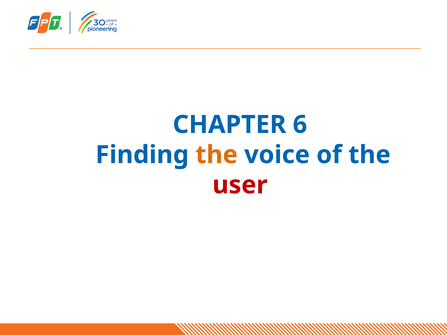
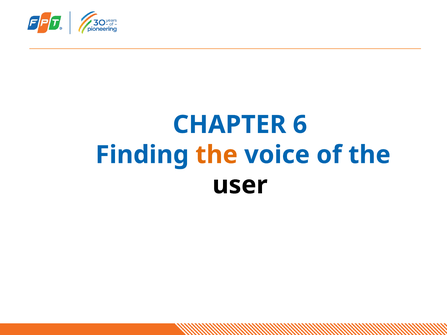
user colour: red -> black (240, 185)
